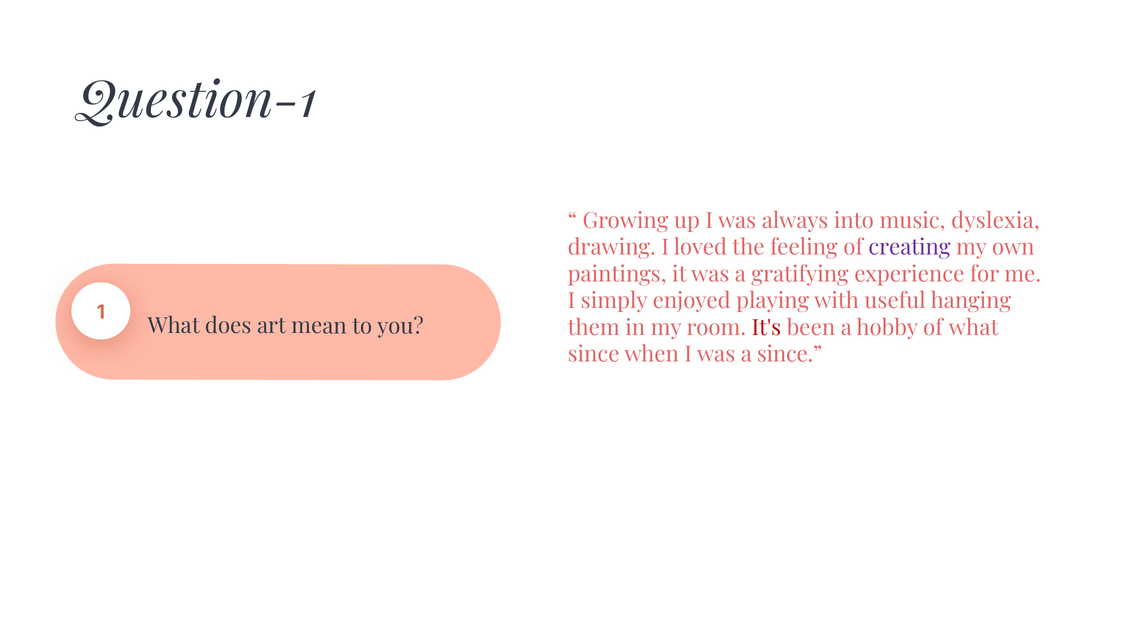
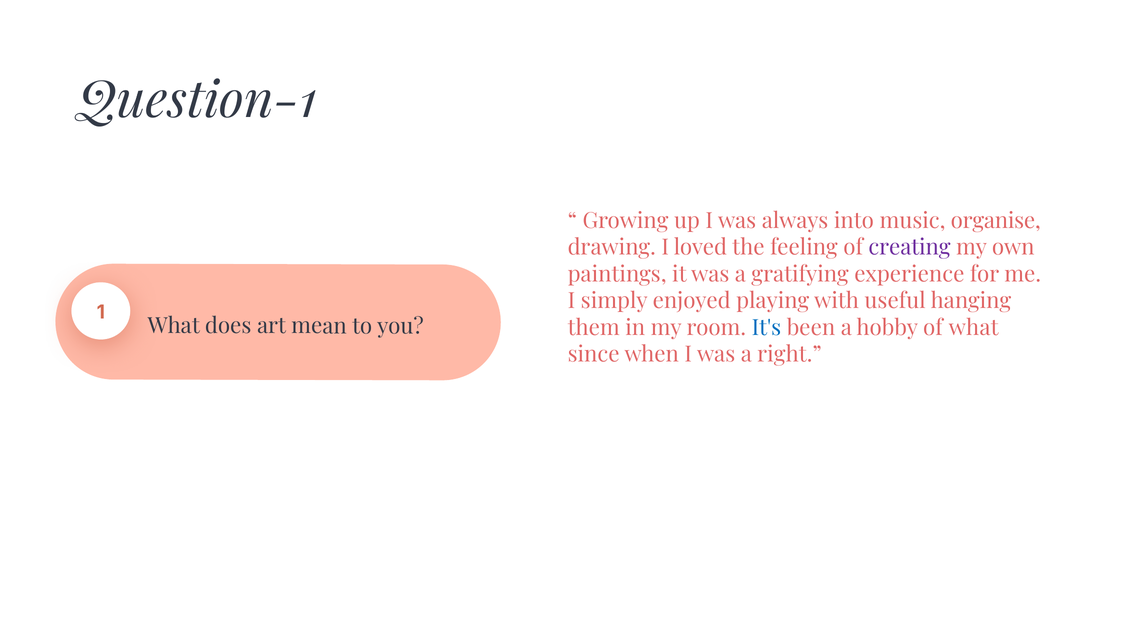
dyslexia: dyslexia -> organise (996, 221)
It's colour: red -> blue (766, 328)
a since: since -> right (789, 355)
